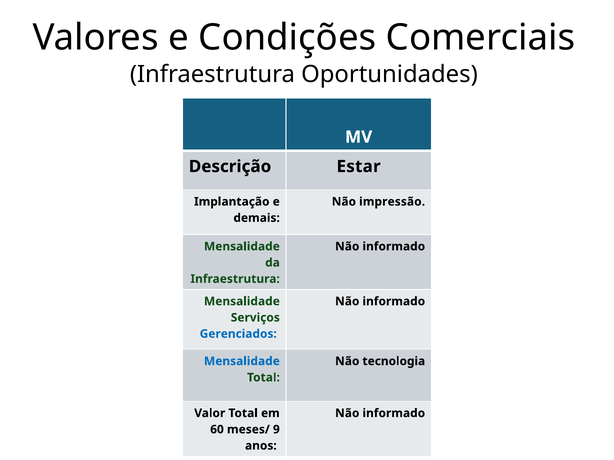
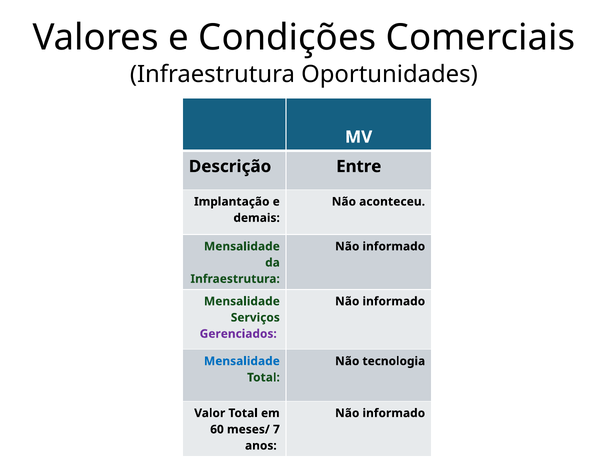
Estar: Estar -> Entre (359, 167)
impressão: impressão -> aconteceu (392, 202)
Gerenciados colour: blue -> purple (238, 334)
9: 9 -> 7 (276, 430)
